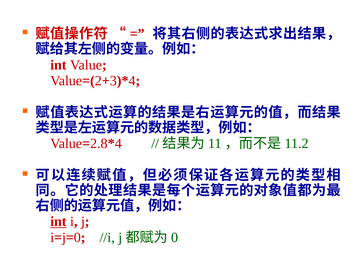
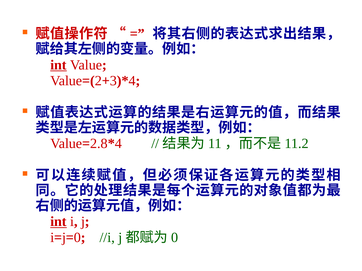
int underline: none -> present (58, 65)
